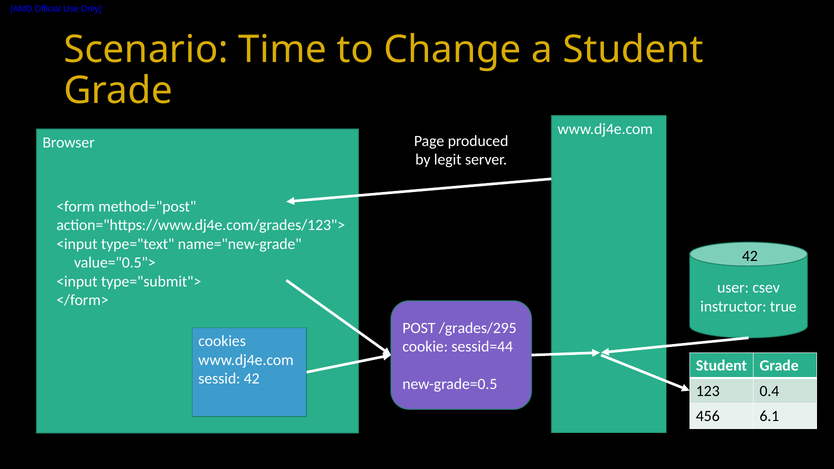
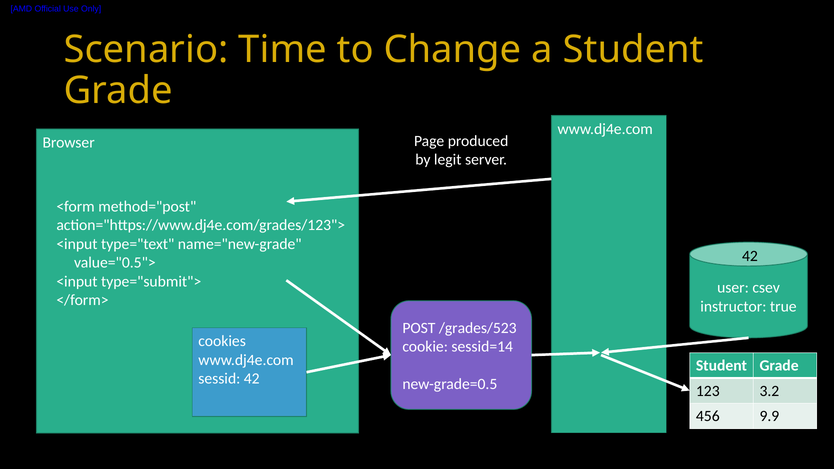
/grades/295: /grades/295 -> /grades/523 (478, 328)
sessid=44: sessid=44 -> sessid=14 (482, 347)
0.4: 0.4 -> 3.2 (769, 391)
6.1: 6.1 -> 9.9 (769, 416)
